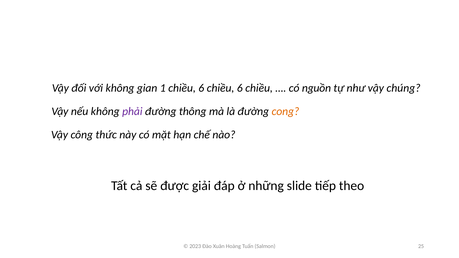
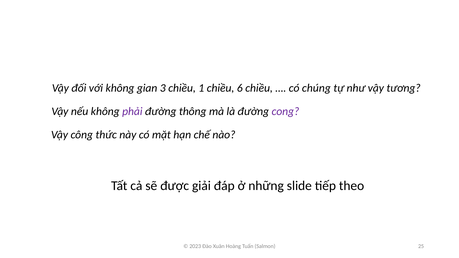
1: 1 -> 3 (163, 88)
6: 6 -> 1 (201, 88)
nguồn: nguồn -> chúng (316, 88)
chúng: chúng -> tương (404, 88)
cong colour: orange -> purple (285, 112)
